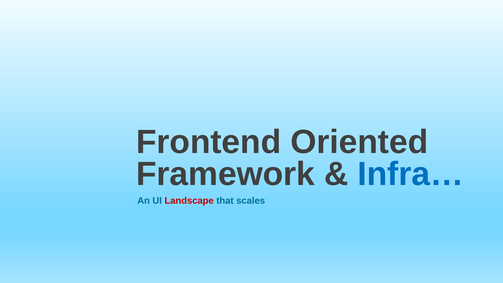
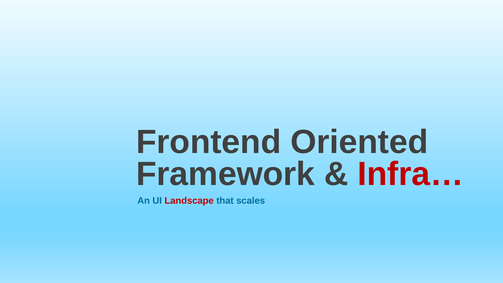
Infra… colour: blue -> red (411, 174)
